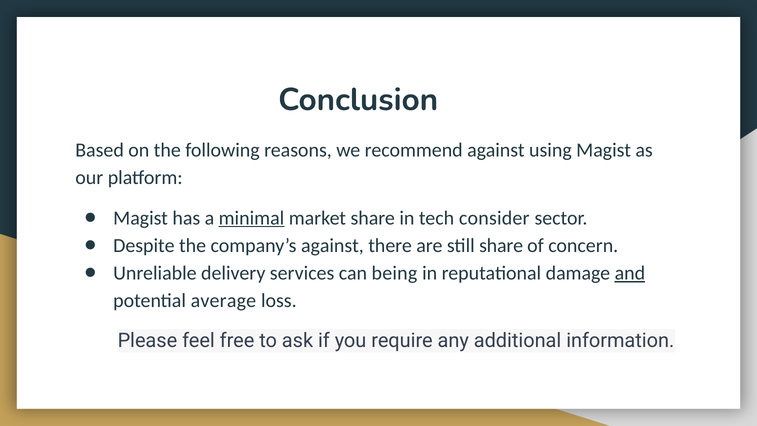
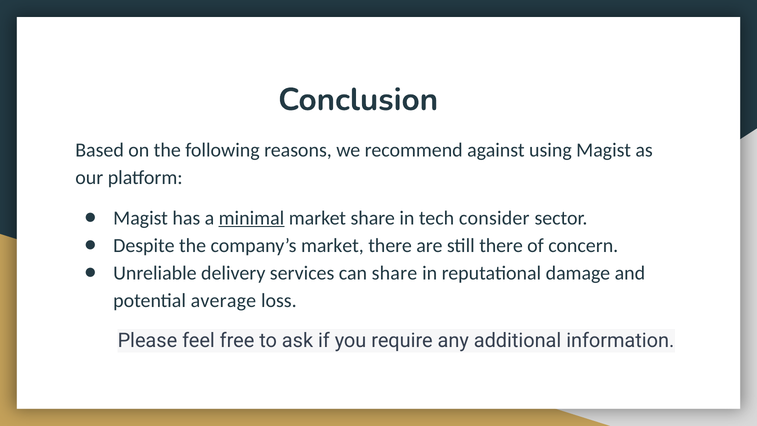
company’s against: against -> market (332, 245)
still share: share -> there (501, 245)
can being: being -> share (394, 273)
and underline: present -> none (630, 273)
